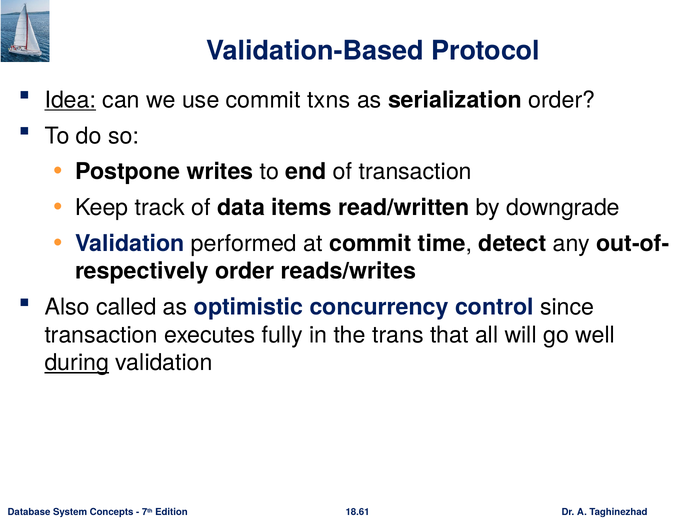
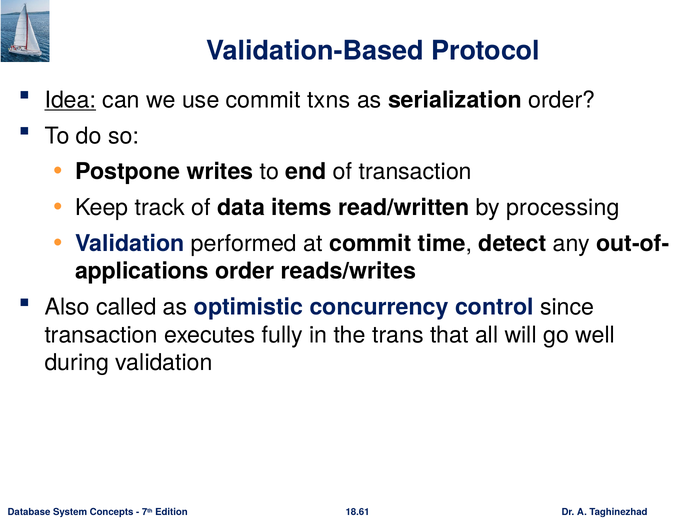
downgrade: downgrade -> processing (563, 208)
respectively: respectively -> applications (142, 271)
during underline: present -> none (77, 363)
